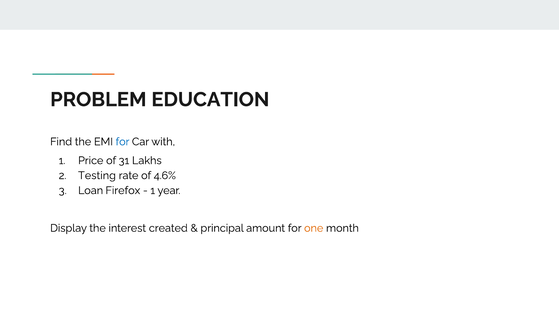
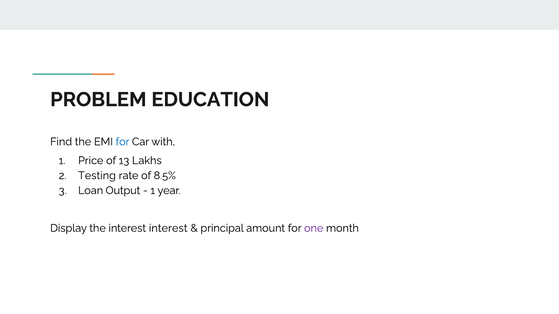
31: 31 -> 13 (124, 161)
4.6%: 4.6% -> 8.5% (165, 176)
Firefox: Firefox -> Output (123, 191)
interest created: created -> interest (168, 228)
one colour: orange -> purple (314, 228)
